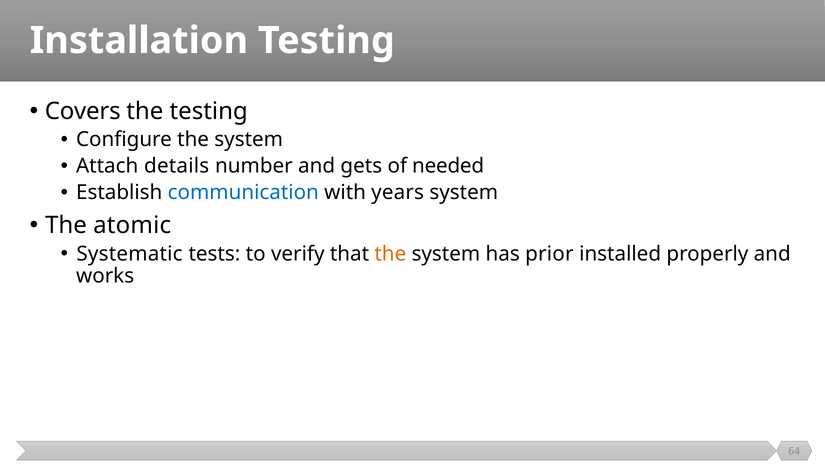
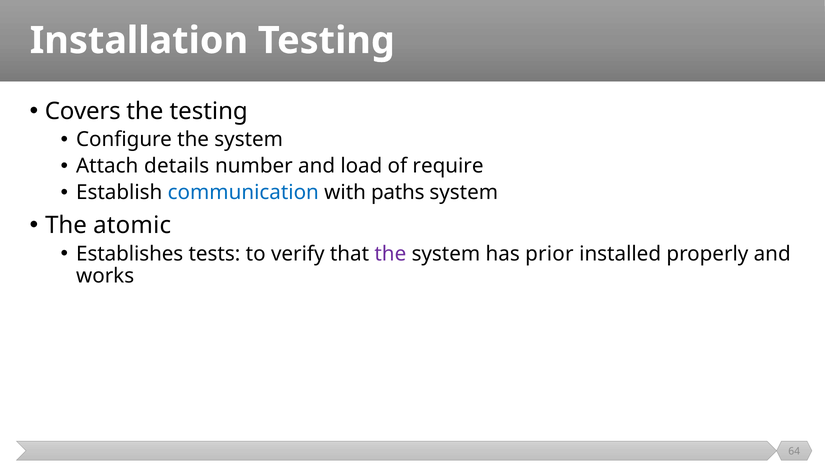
gets: gets -> load (361, 166)
needed: needed -> require (448, 166)
years: years -> paths (398, 193)
Systematic: Systematic -> Establishes (130, 254)
the colour: orange -> purple (390, 254)
